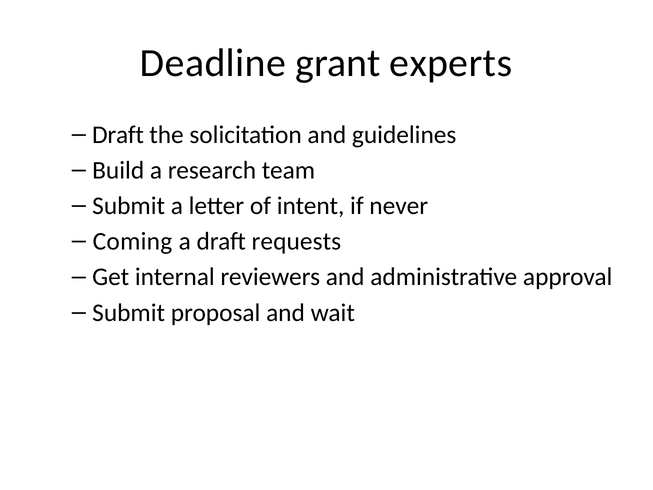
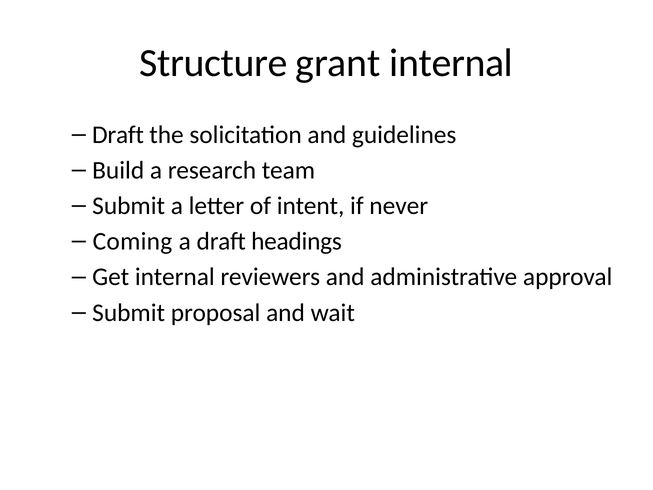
Deadline: Deadline -> Structure (213, 63)
grant experts: experts -> internal (451, 63)
requests: requests -> headings (296, 241)
